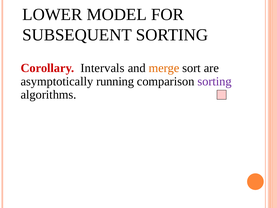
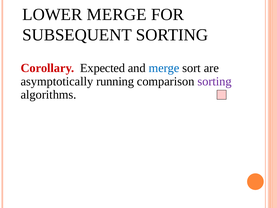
LOWER MODEL: MODEL -> MERGE (117, 14)
Intervals: Intervals -> Expected (103, 68)
merge colour: orange -> blue (164, 68)
